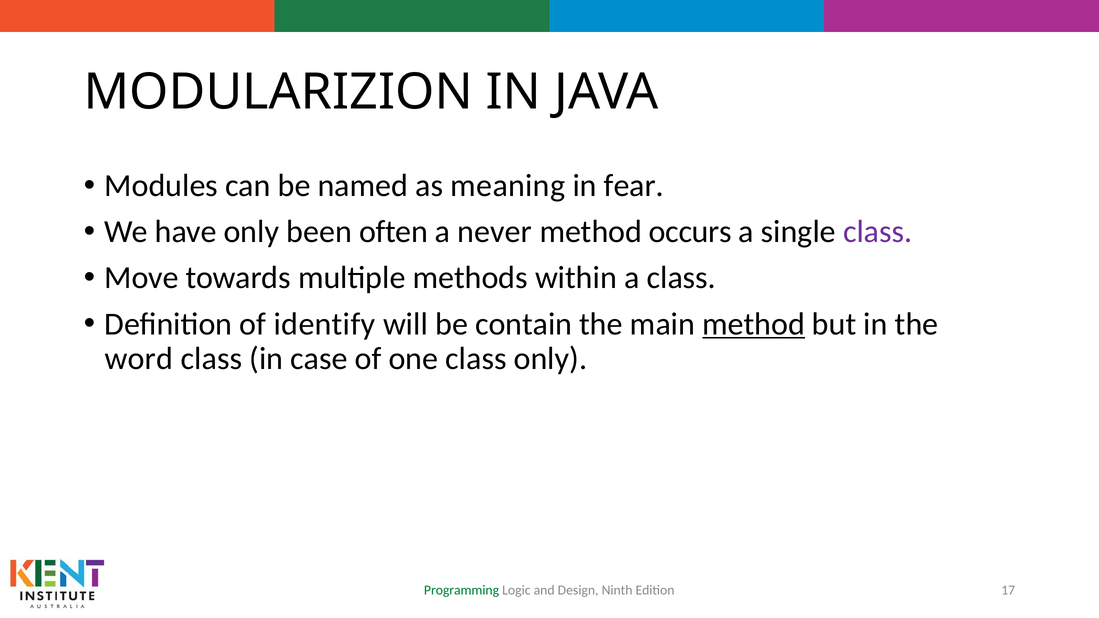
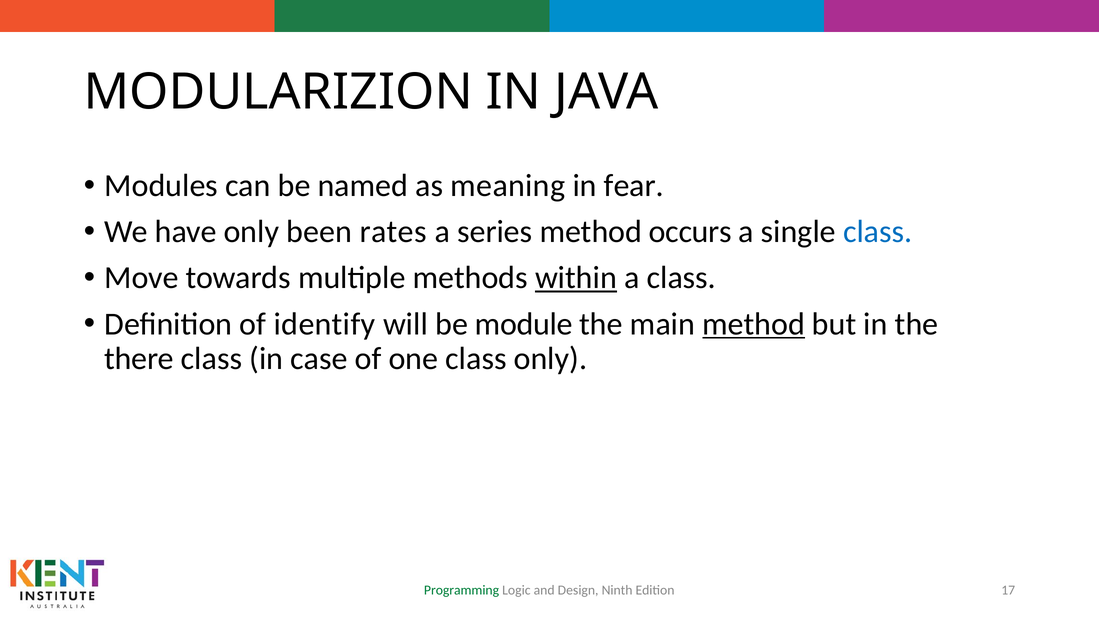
often: often -> rates (393, 232)
never: never -> series (495, 232)
class colour: purple -> blue (878, 232)
within underline: none -> present (576, 278)
contain: contain -> module (524, 324)
word: word -> there (139, 359)
